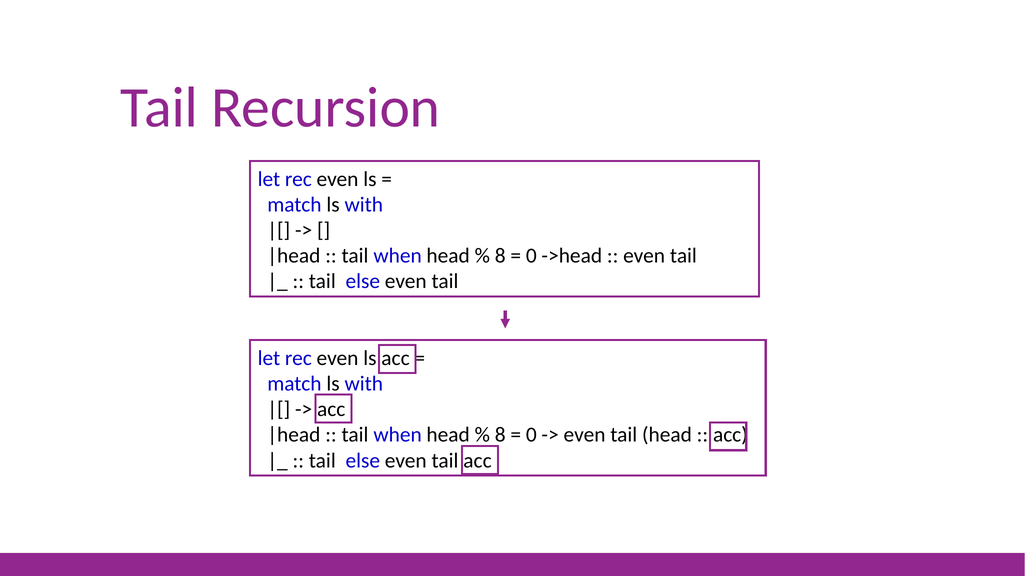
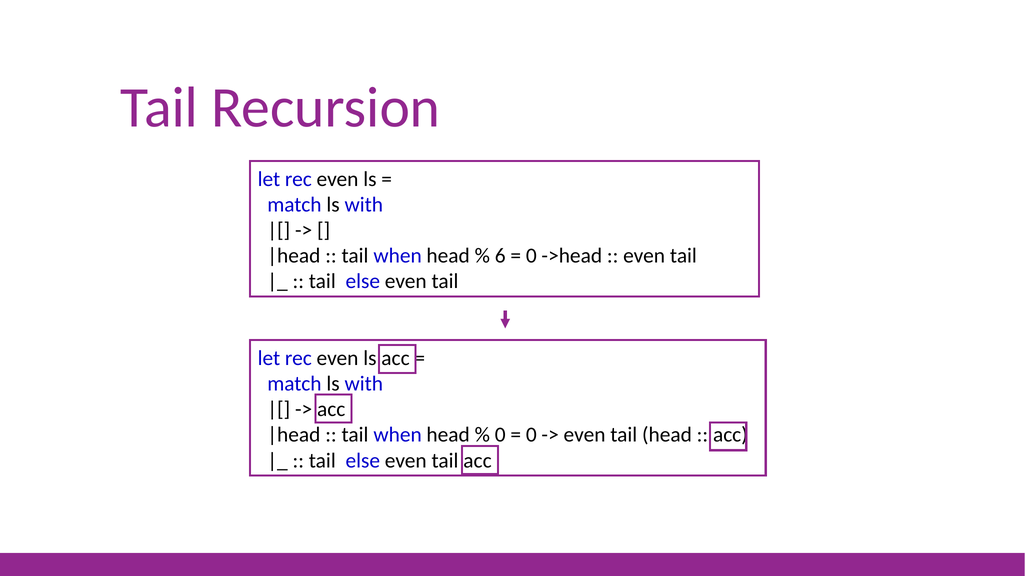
8: 8 -> 6 (500, 256)
8: 8 -> 0 (500, 435)
